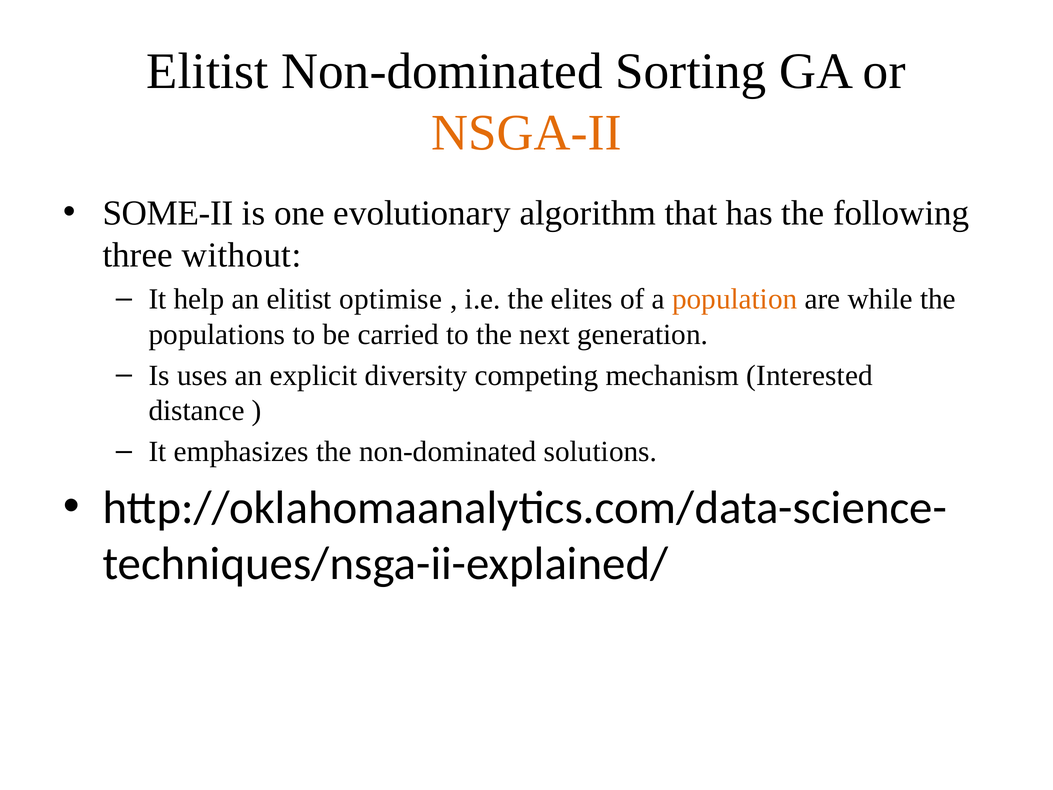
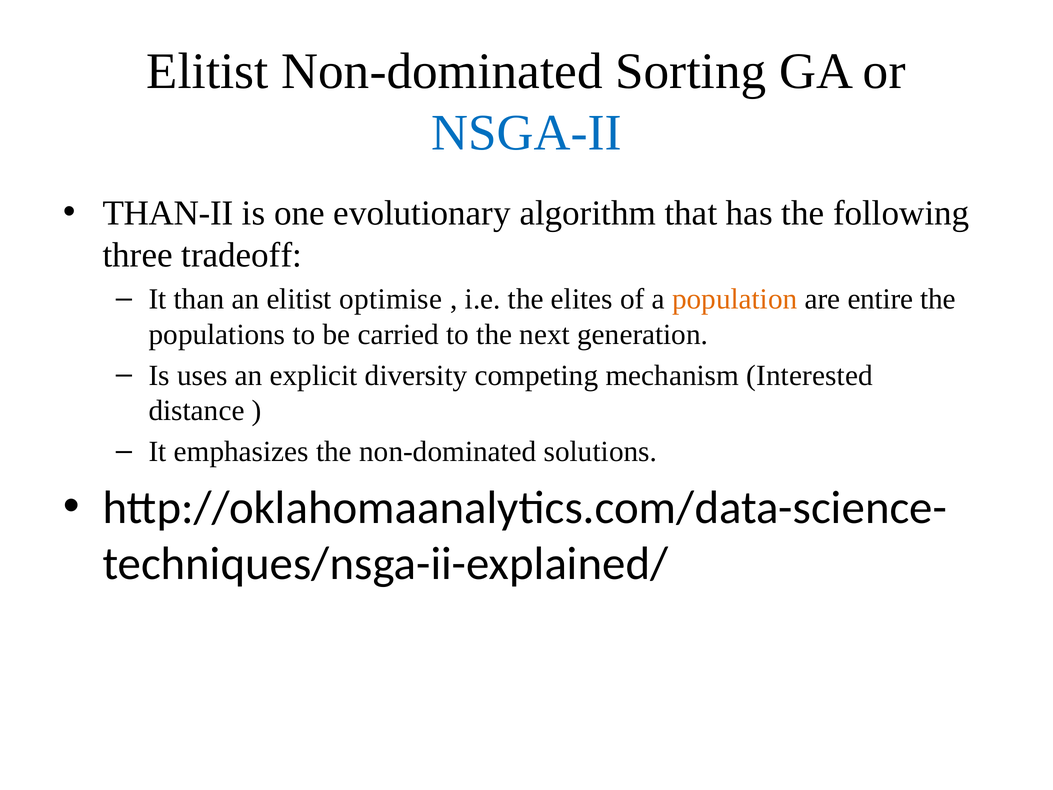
NSGA-II colour: orange -> blue (526, 133)
SOME-II: SOME-II -> THAN-II (168, 213)
without: without -> tradeoff (242, 255)
help: help -> than (199, 299)
while: while -> entire (880, 299)
